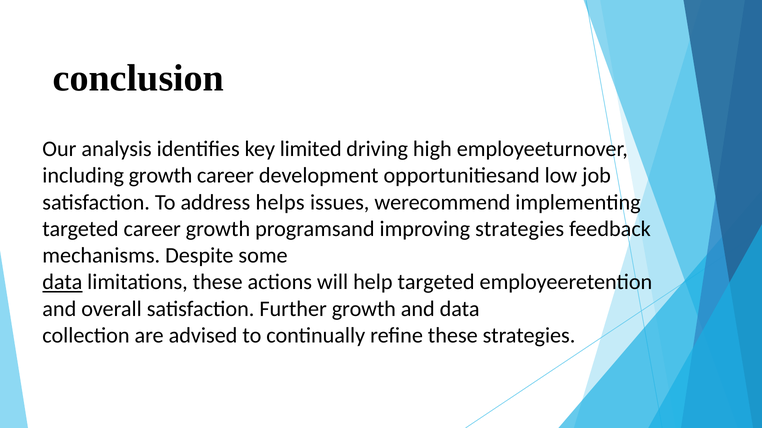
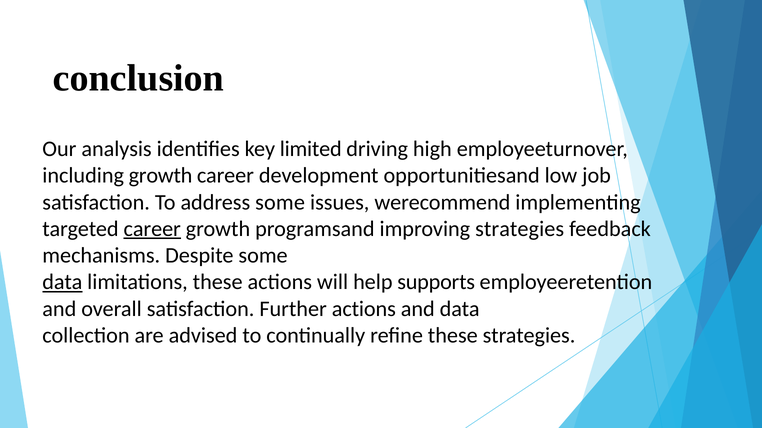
address helps: helps -> some (280, 202)
career underline: none -> present (152, 229)
help targeted: targeted -> supports (436, 283)
Further growth: growth -> actions (364, 309)
